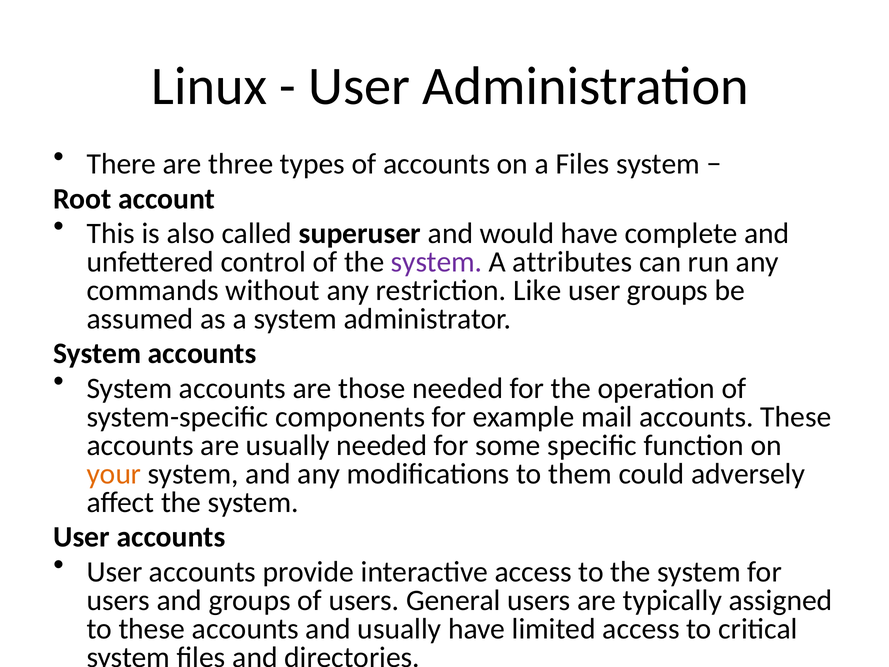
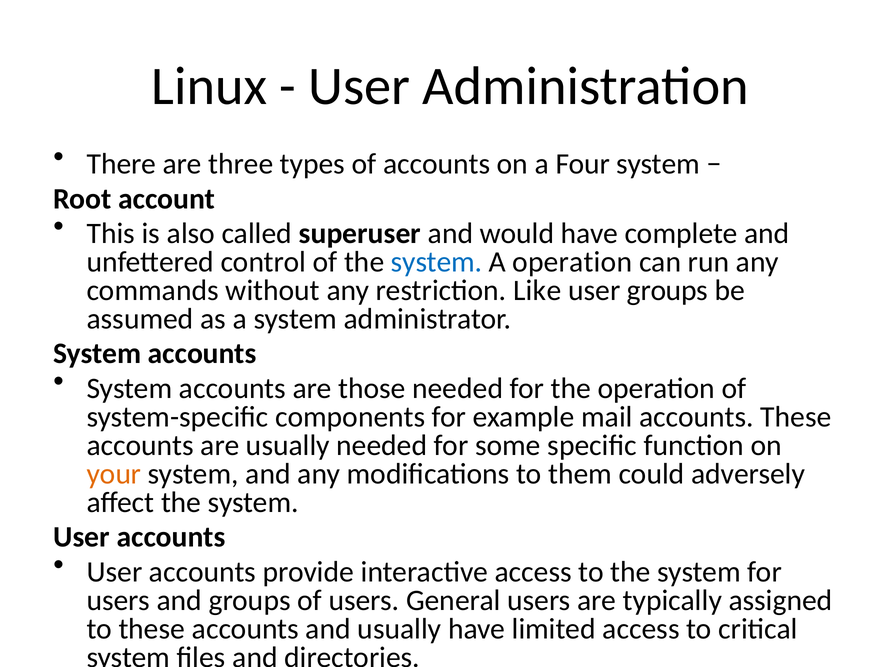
a Files: Files -> Four (583, 164)
system colour: purple -> blue (437, 262)
A attributes: attributes -> operation (572, 262)
